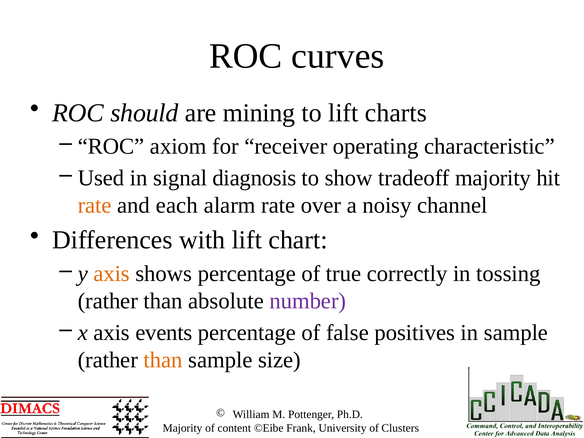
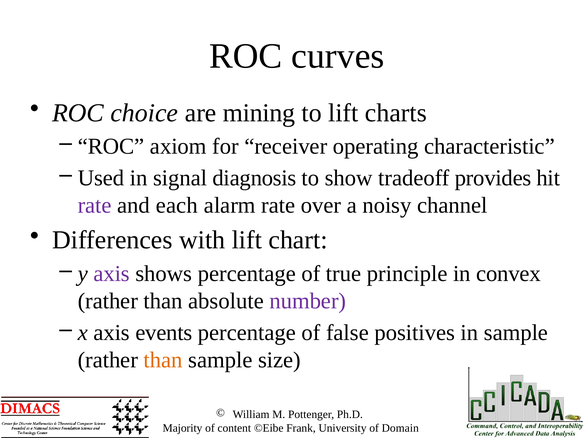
should: should -> choice (144, 113)
tradeoff majority: majority -> provides (493, 178)
rate colour: orange -> purple (95, 205)
axis colour: orange -> purple (112, 274)
correctly: correctly -> principle (407, 274)
tossing: tossing -> convex (509, 274)
Clusters: Clusters -> Domain (400, 428)
